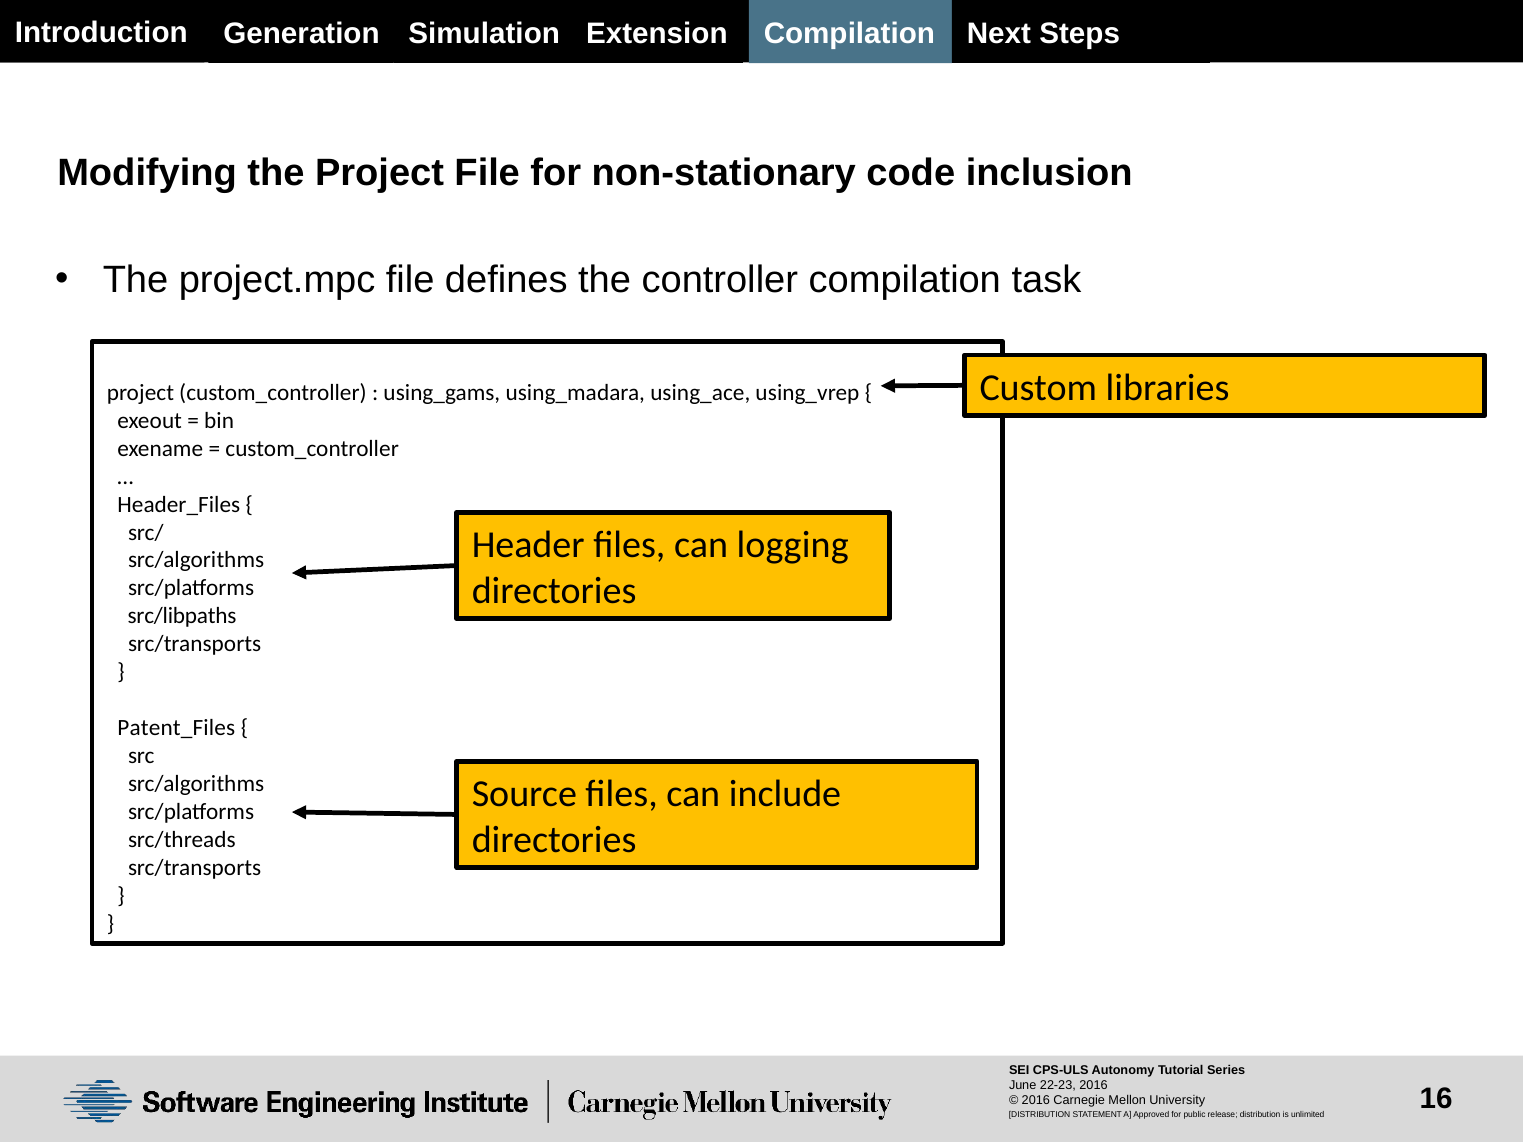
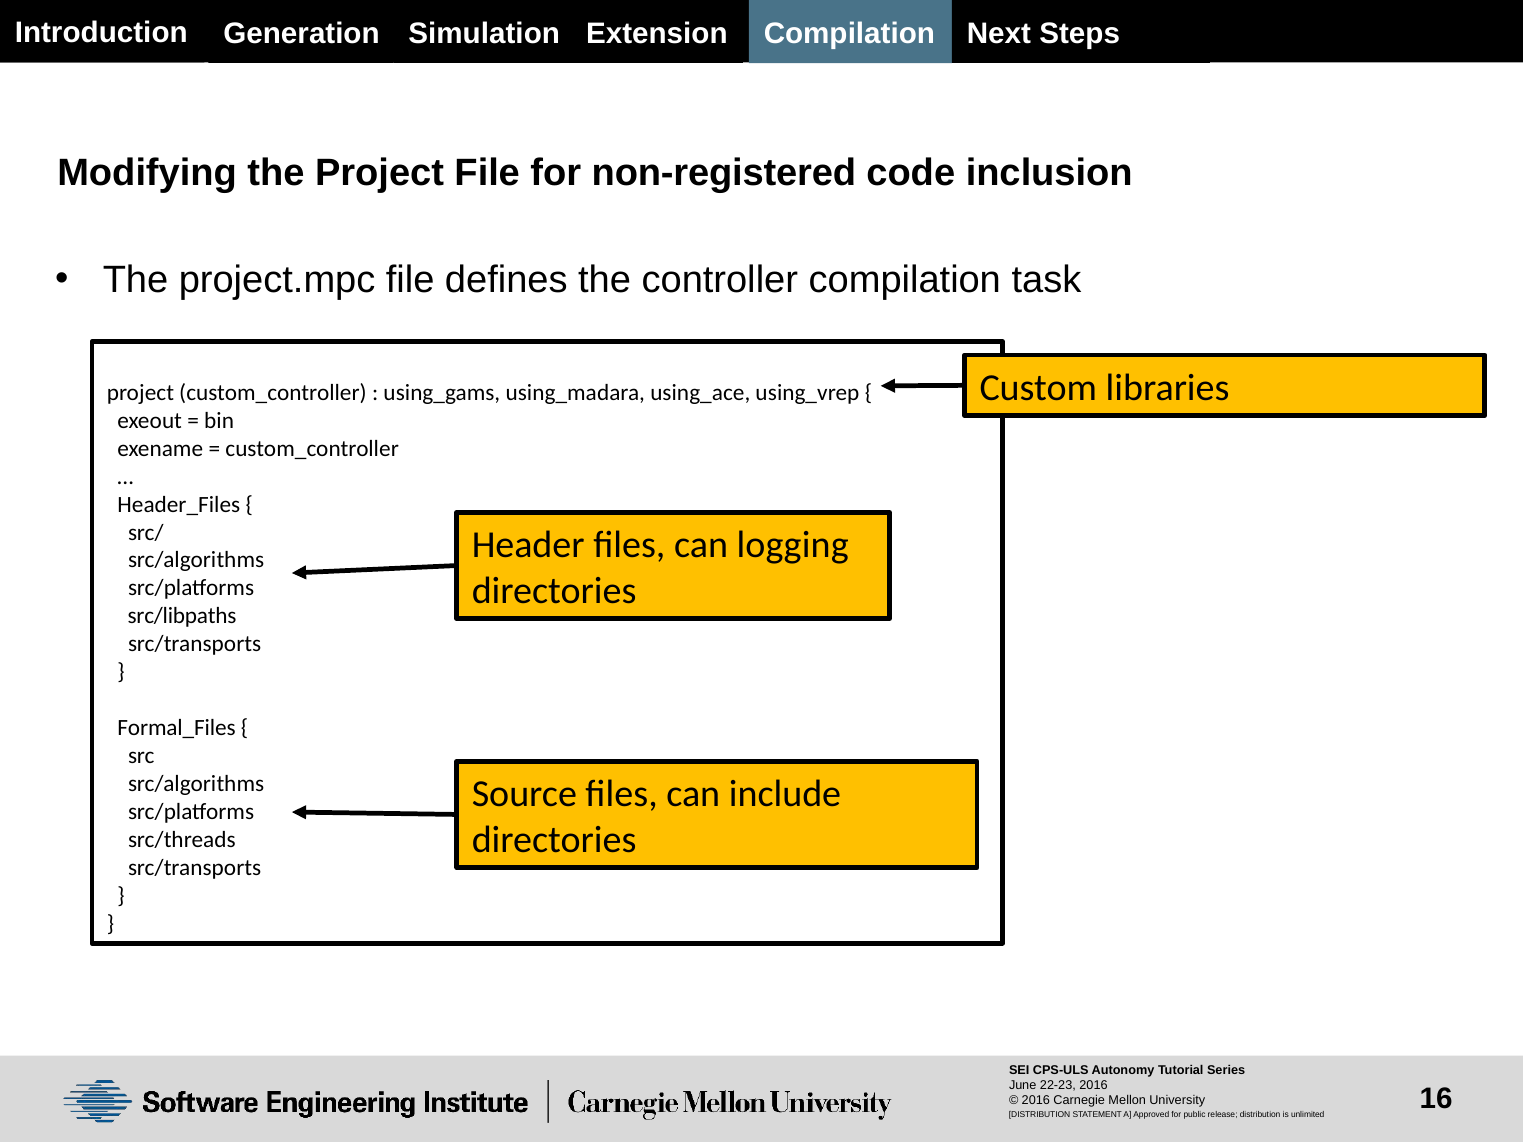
non-stationary: non-stationary -> non-registered (724, 173)
Patent_Files: Patent_Files -> Formal_Files (177, 728)
